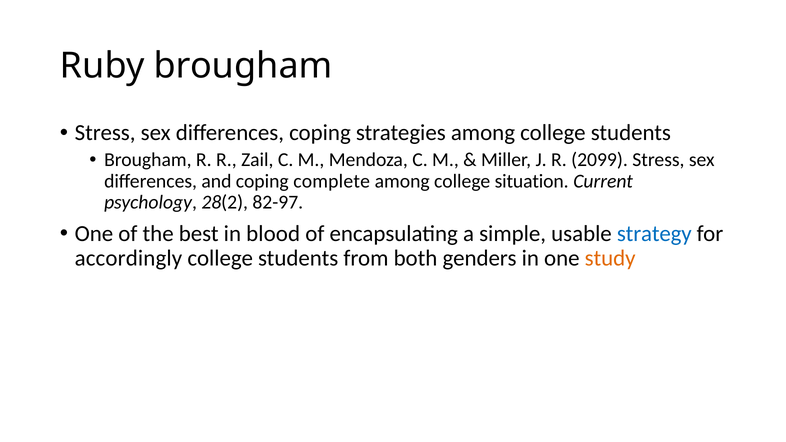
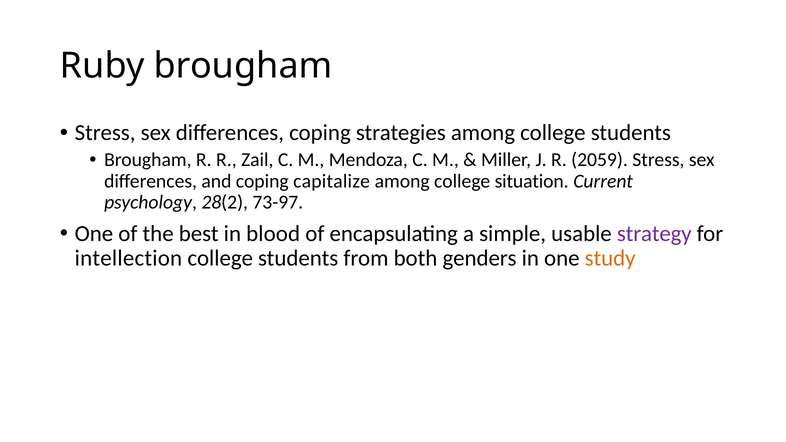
2099: 2099 -> 2059 (600, 160)
complete: complete -> capitalize (332, 181)
82-97: 82-97 -> 73-97 (278, 202)
strategy colour: blue -> purple (654, 234)
accordingly: accordingly -> intellection (128, 258)
